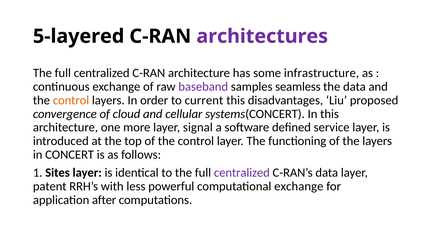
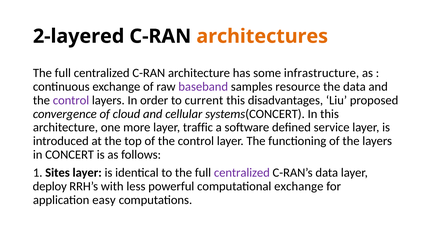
5-layered: 5-layered -> 2-layered (79, 36)
architectures colour: purple -> orange (262, 36)
seamless: seamless -> resource (298, 87)
control colour: orange -> purple (71, 100)
signal: signal -> traffic (198, 127)
patent: patent -> deploy (50, 186)
after: after -> easy (104, 200)
